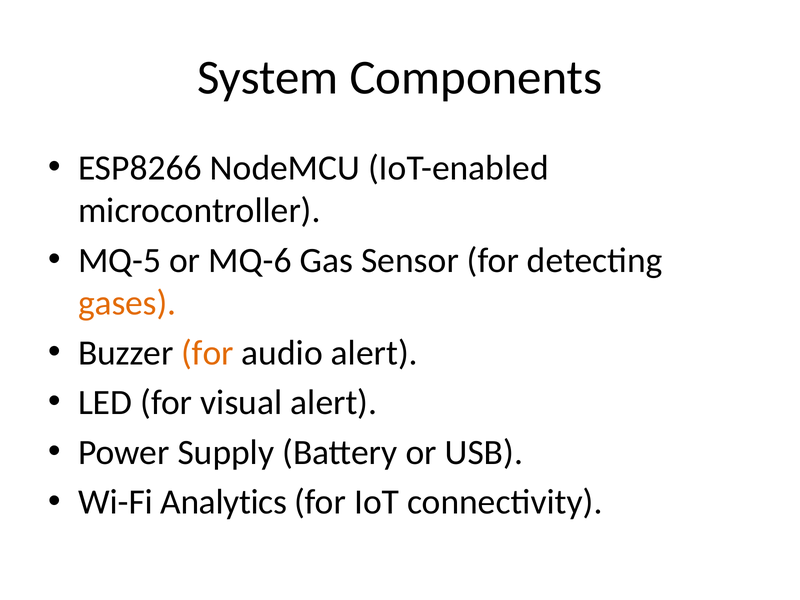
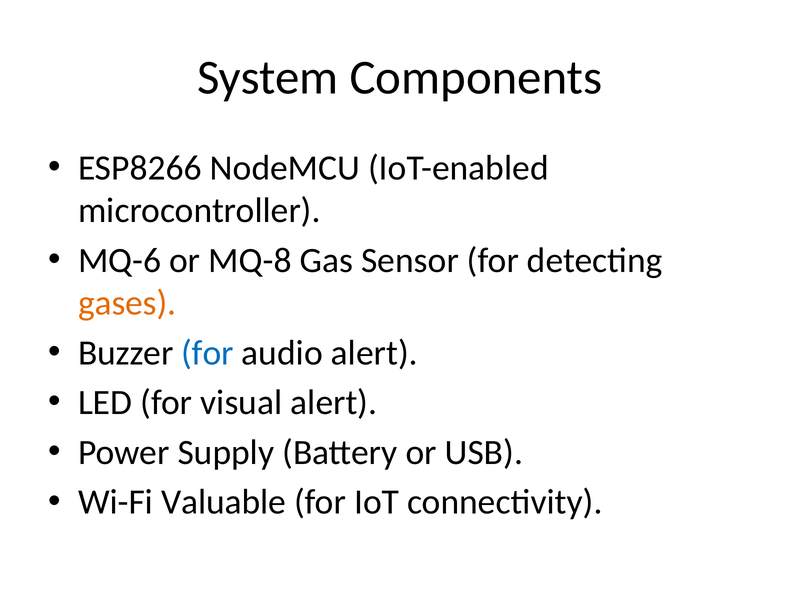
MQ-5: MQ-5 -> MQ-6 (120, 260)
MQ-6: MQ-6 -> MQ-8 (250, 260)
for colour: orange -> blue (207, 353)
Analytics: Analytics -> Valuable (224, 502)
